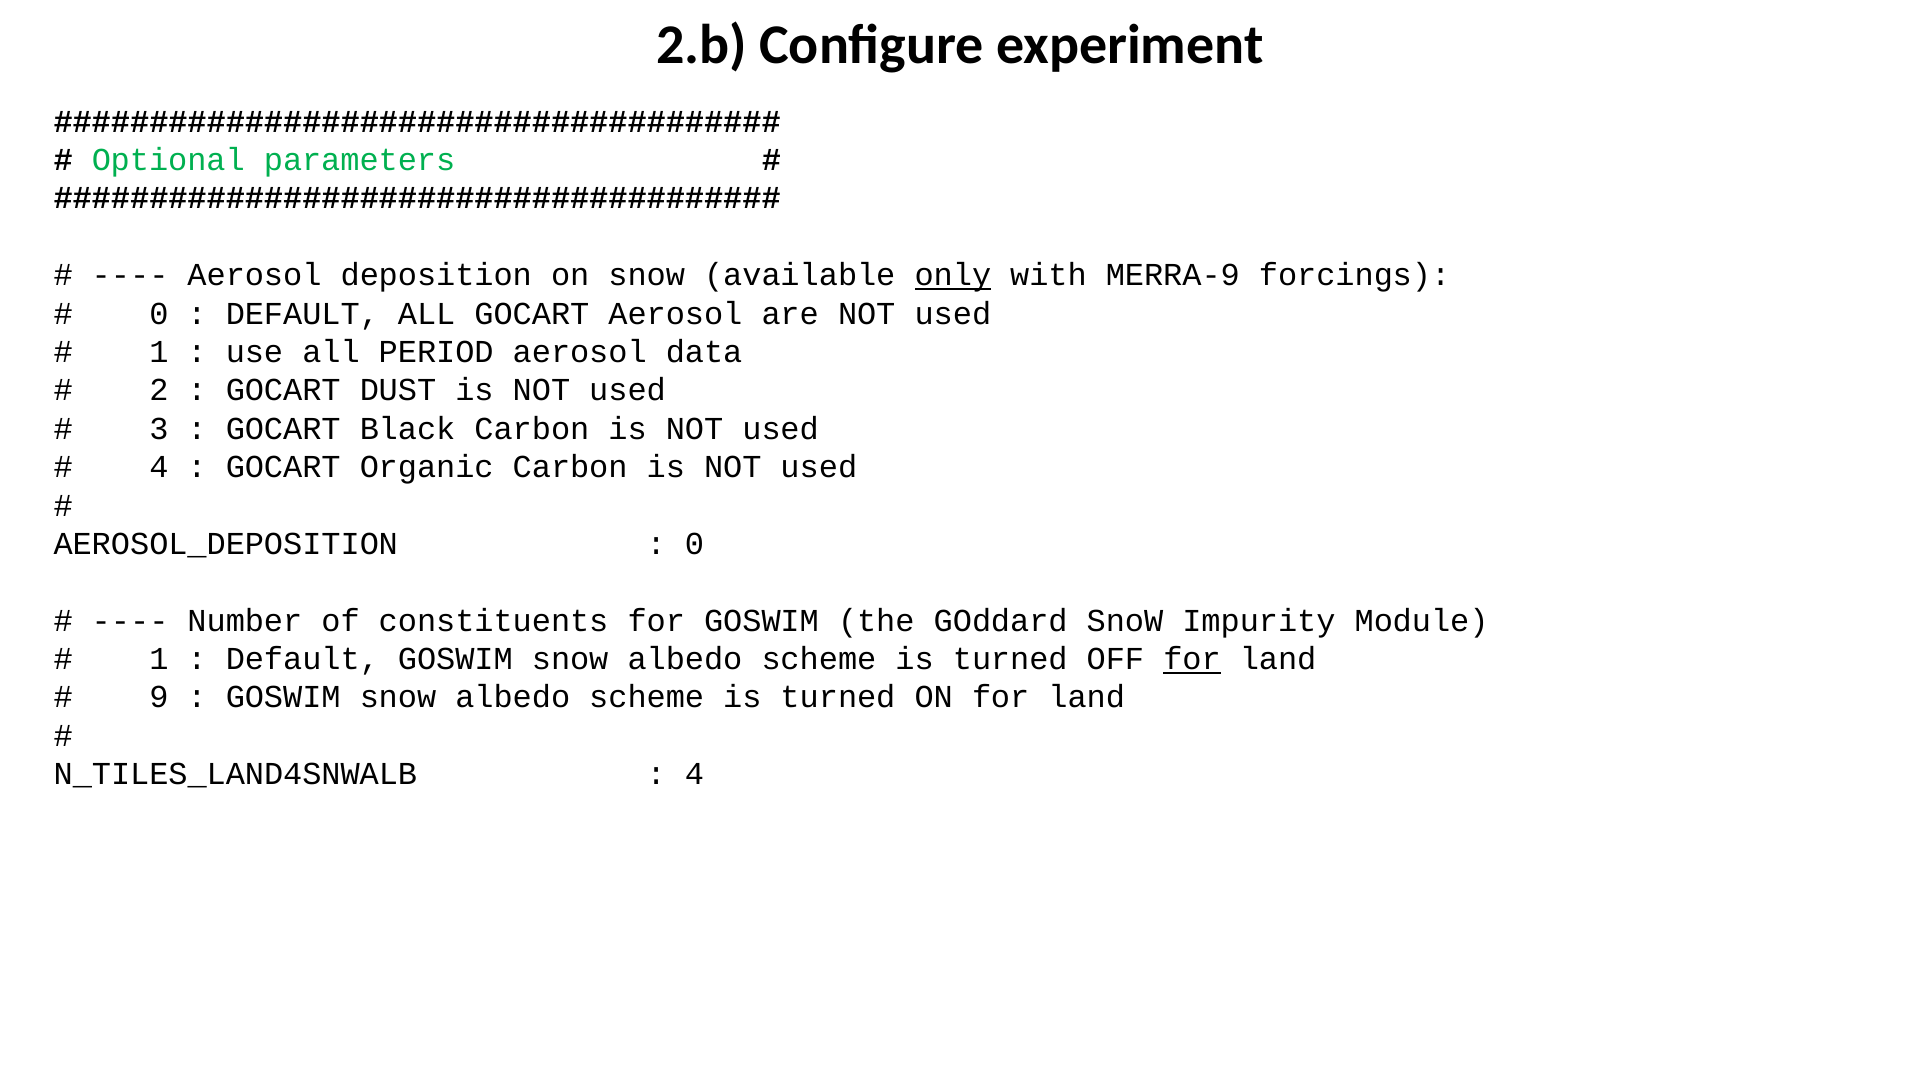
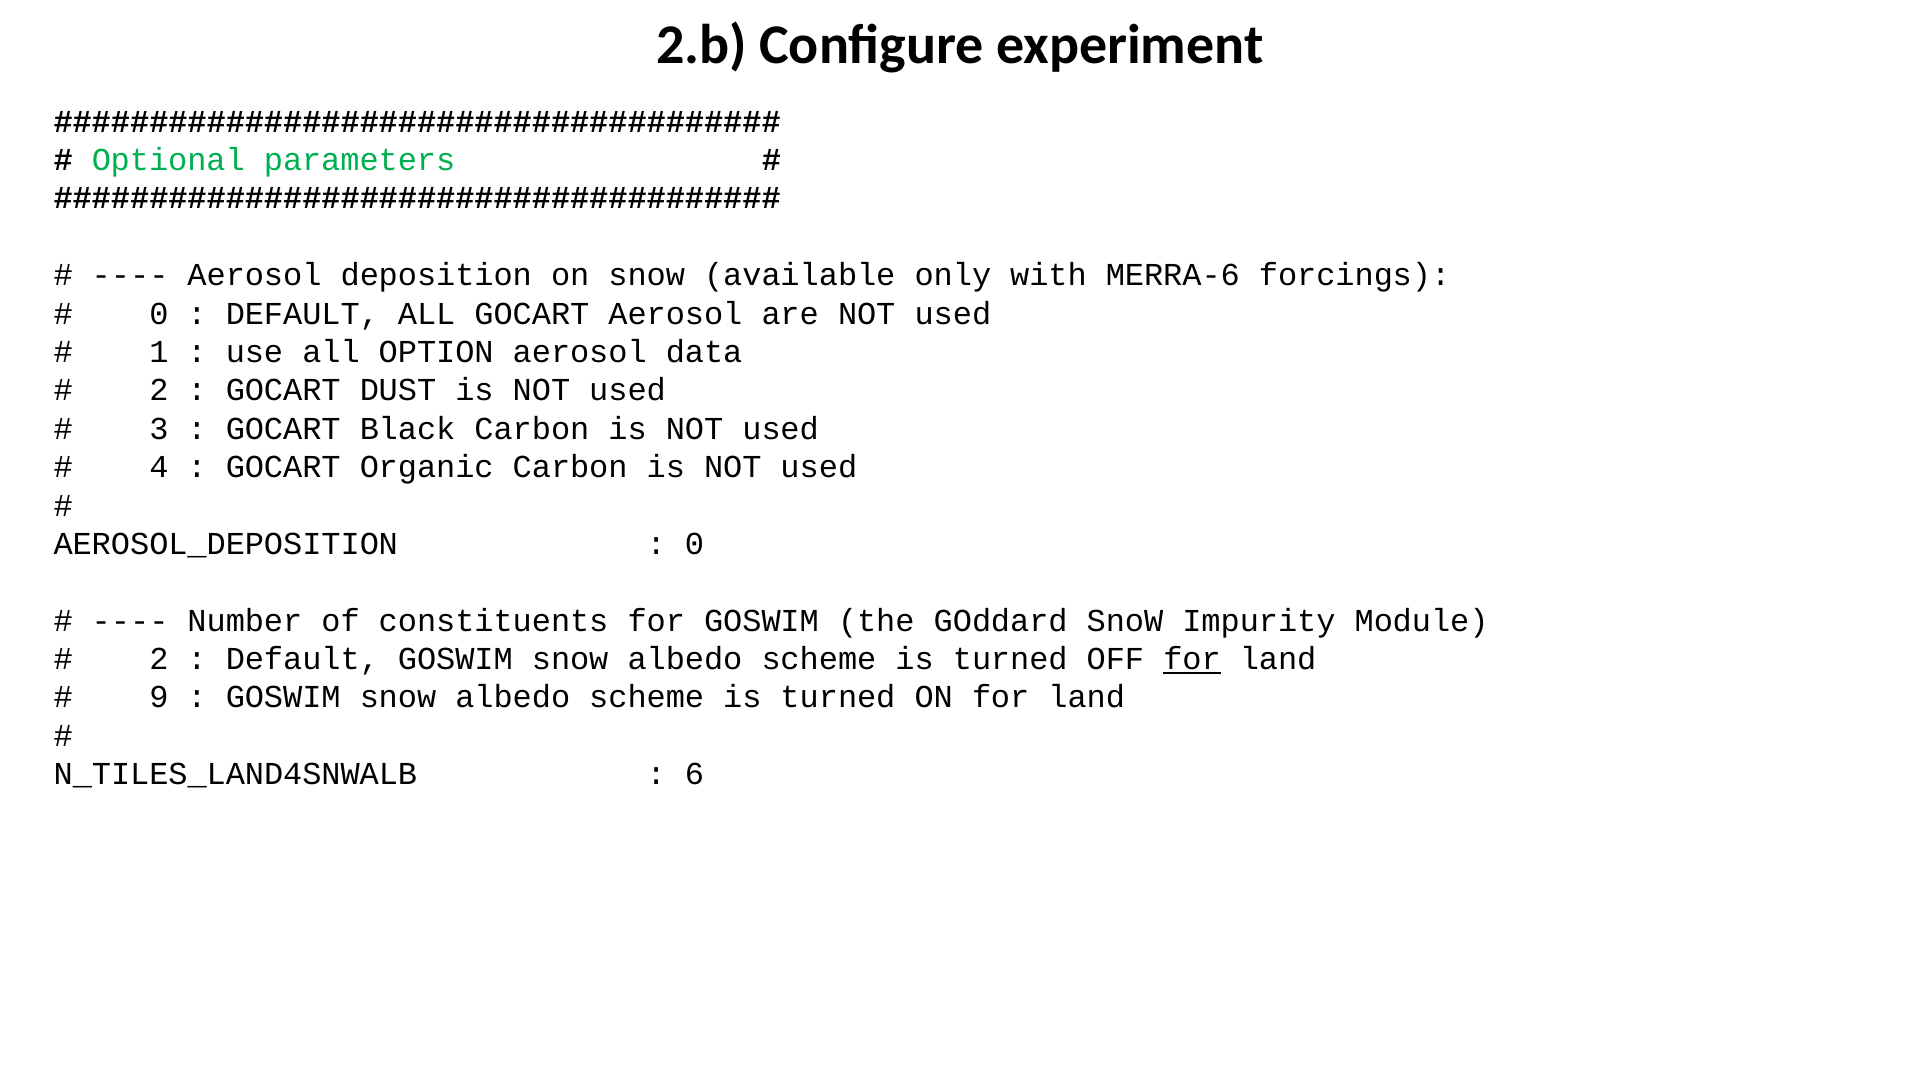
only underline: present -> none (953, 275)
MERRA-9: MERRA-9 -> MERRA-6 (1173, 275)
PERIOD: PERIOD -> OPTION (436, 352)
1: 1 -> 2 (159, 659)
4: 4 -> 6 (694, 774)
